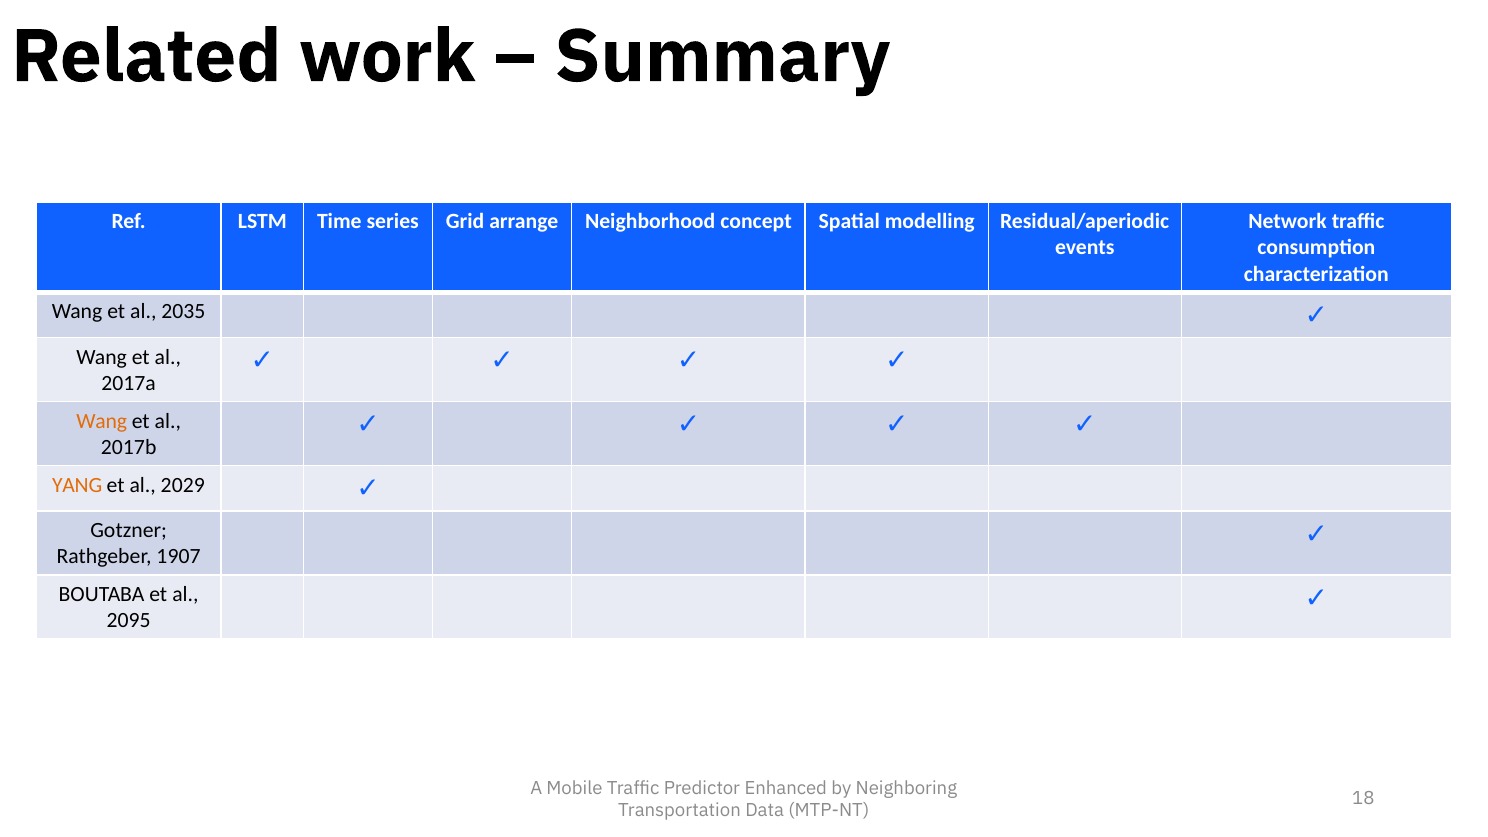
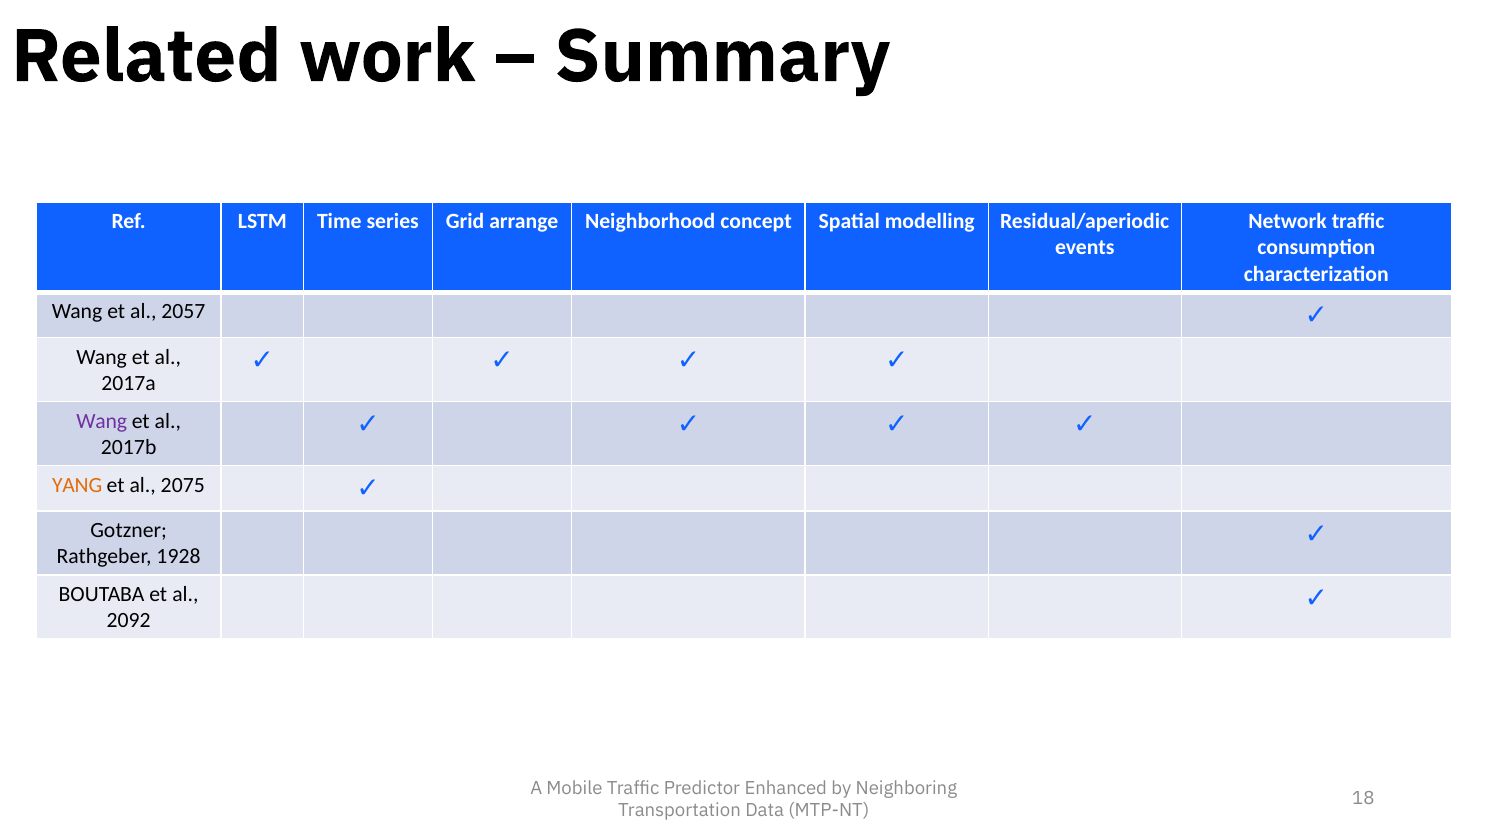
2035: 2035 -> 2057 (183, 312)
Wang colour: orange -> purple (102, 421)
2029: 2029 -> 2075 (183, 485)
1907: 1907 -> 1928 (179, 557)
2095: 2095 -> 2092 (129, 621)
